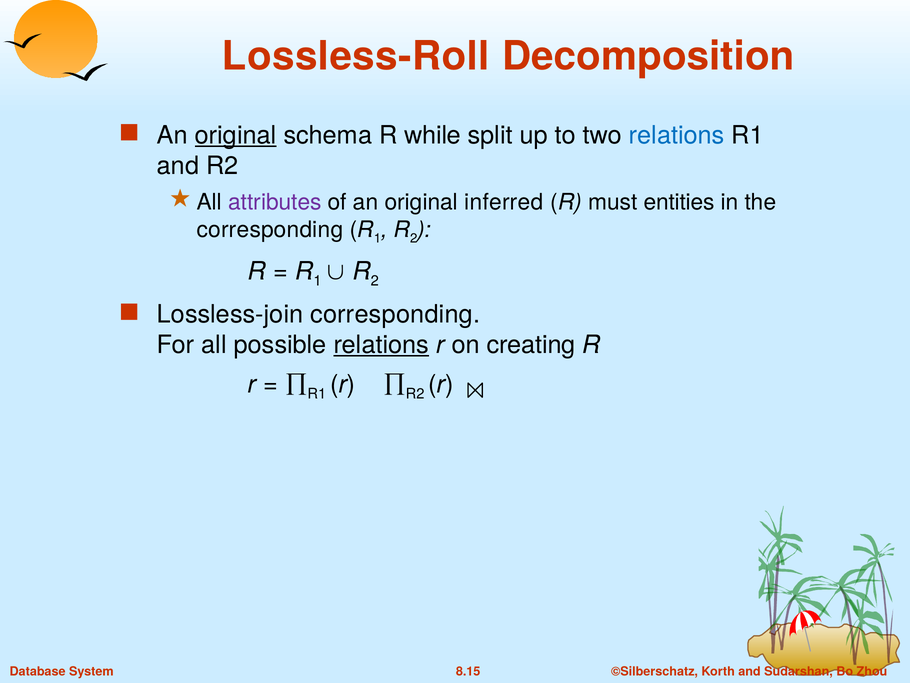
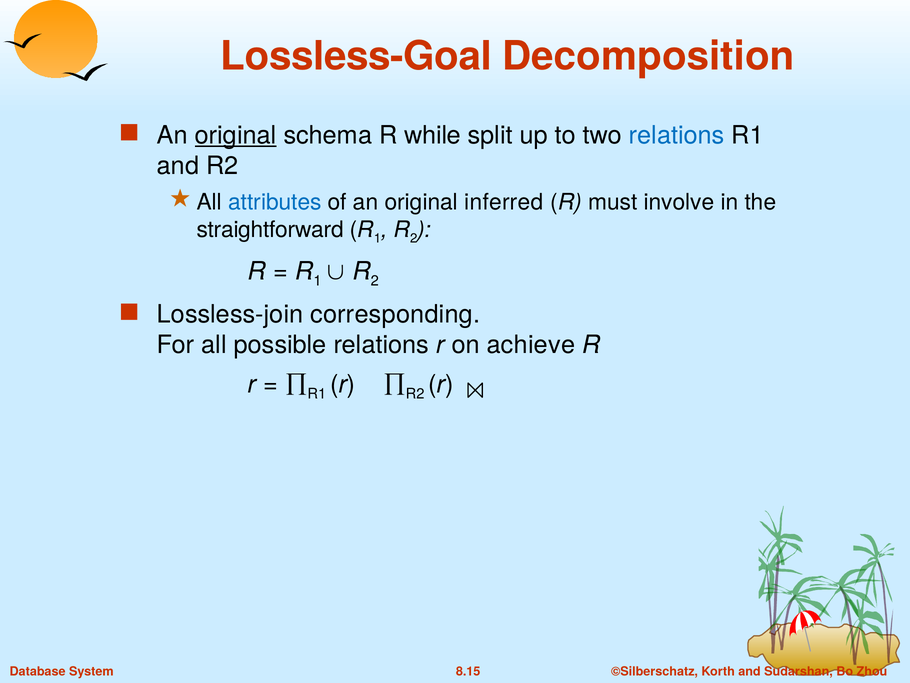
Lossless-Roll: Lossless-Roll -> Lossless-Goal (356, 56)
attributes colour: purple -> blue (275, 202)
entities: entities -> involve (679, 202)
corresponding: corresponding -> straightforward (270, 229)
relations underline: present -> none (381, 345)
creating: creating -> achieve (531, 345)
